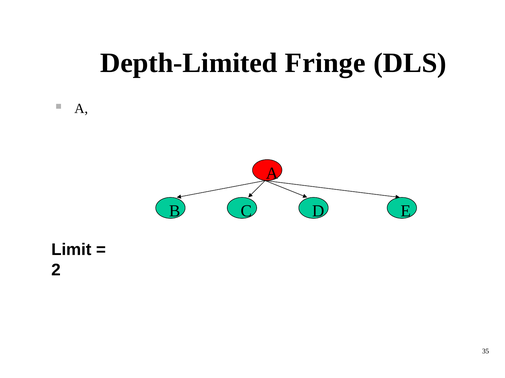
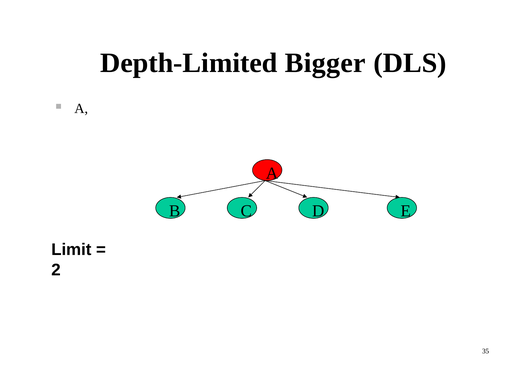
Fringe: Fringe -> Bigger (325, 63)
